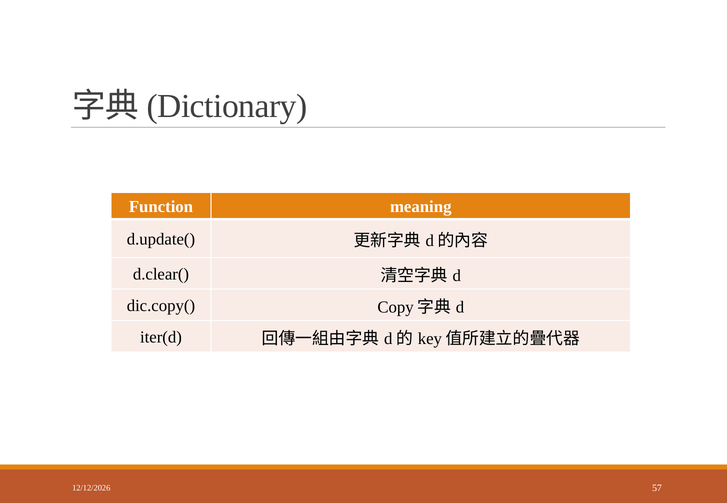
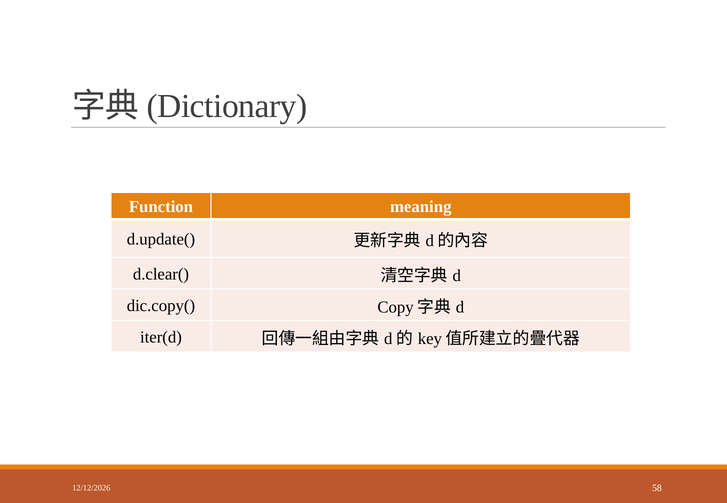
57: 57 -> 58 (657, 488)
